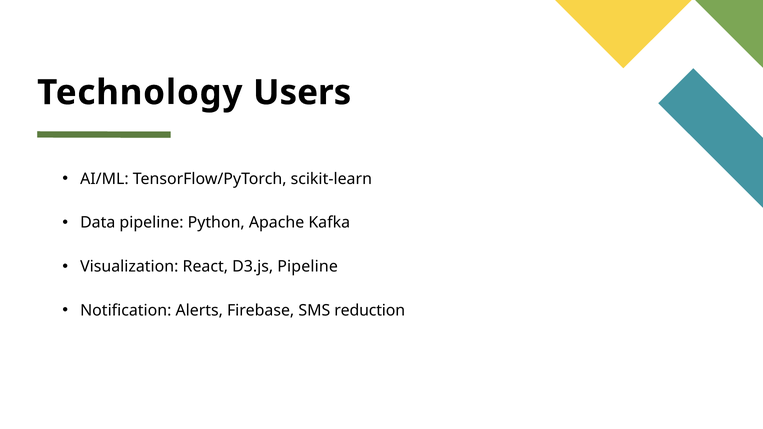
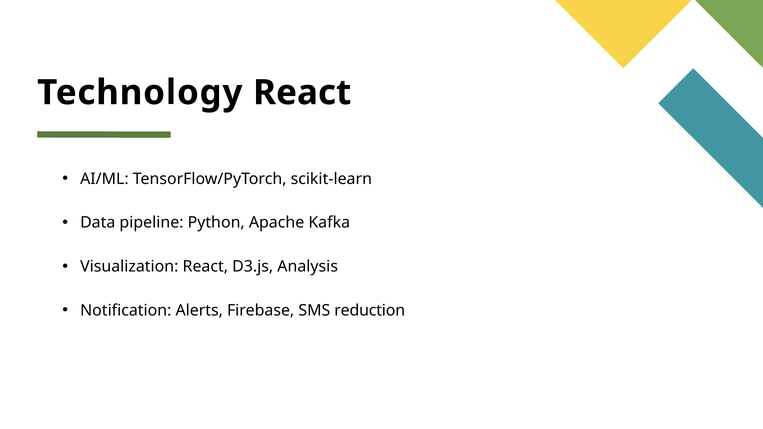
Technology Users: Users -> React (302, 93)
D3.js Pipeline: Pipeline -> Analysis (308, 267)
